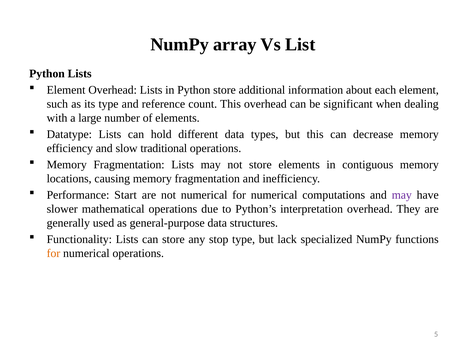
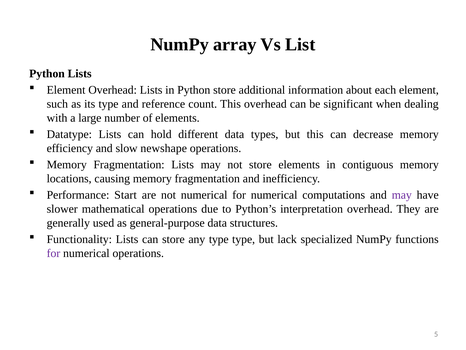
traditional: traditional -> newshape (164, 148)
any stop: stop -> type (219, 239)
for colour: orange -> purple (53, 253)
